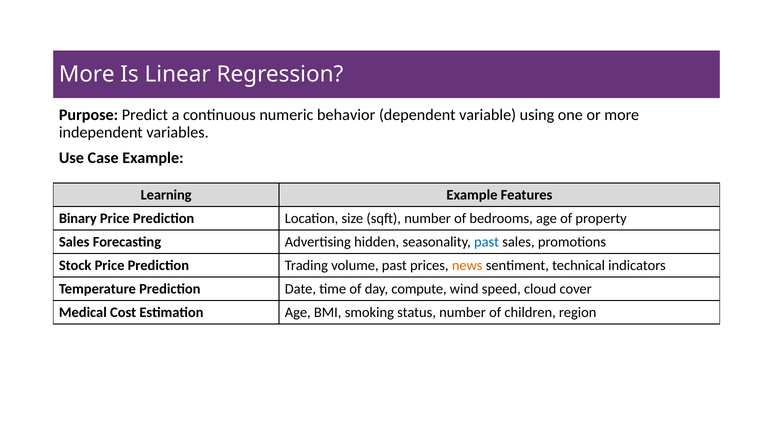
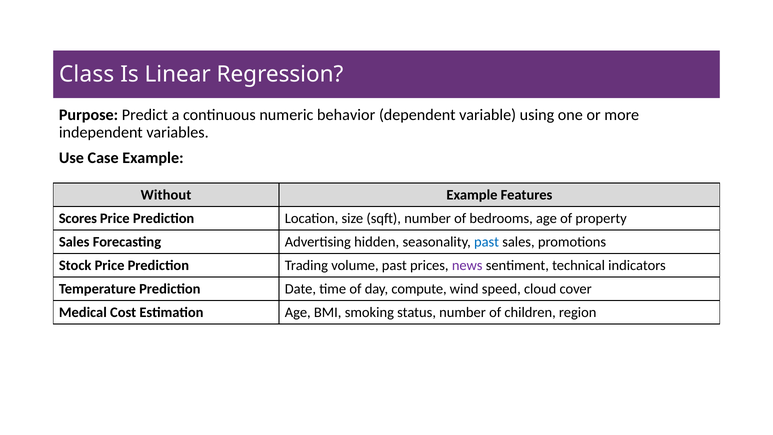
More: More -> Class (87, 74)
Learning: Learning -> Without (166, 195)
Binary: Binary -> Scores (78, 218)
news colour: orange -> purple (467, 265)
